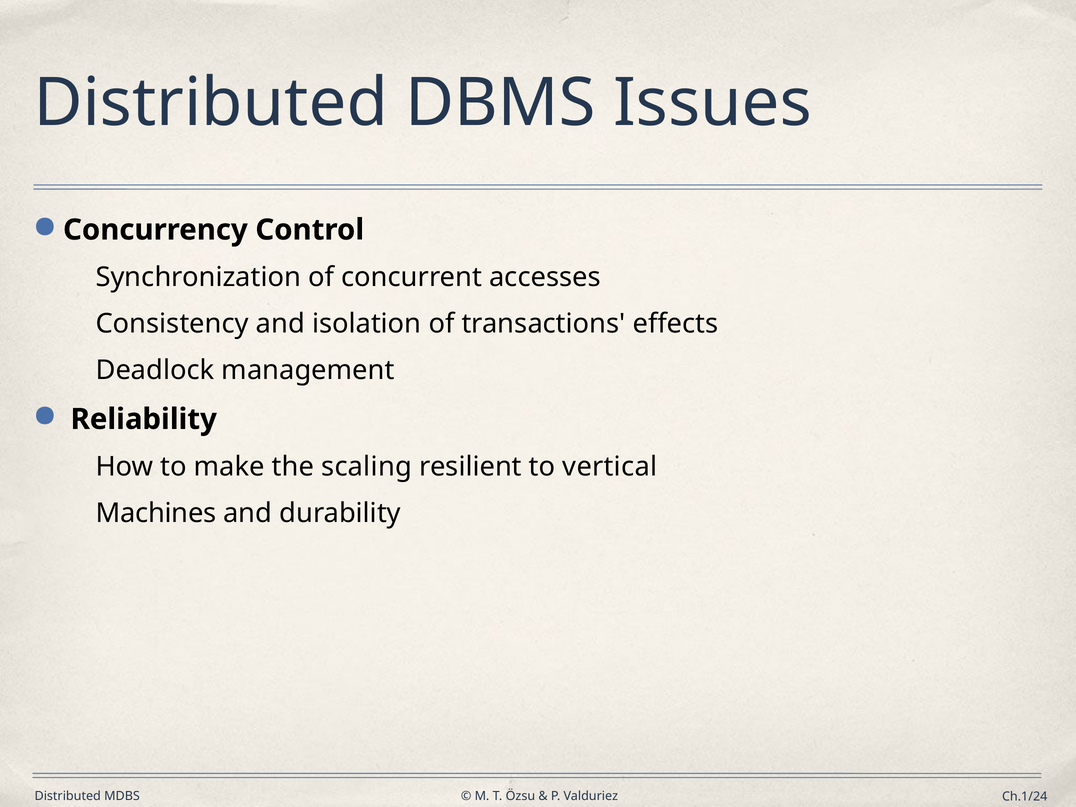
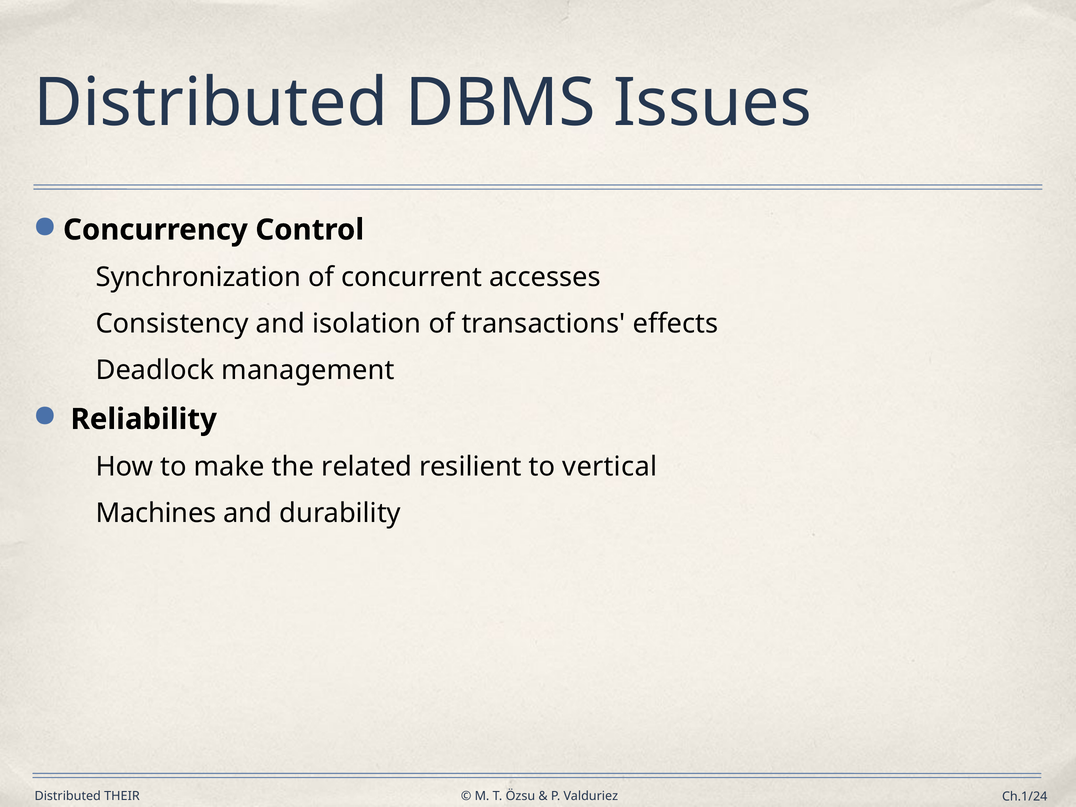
scaling: scaling -> related (367, 467)
MDBS: MDBS -> THEIR (122, 796)
